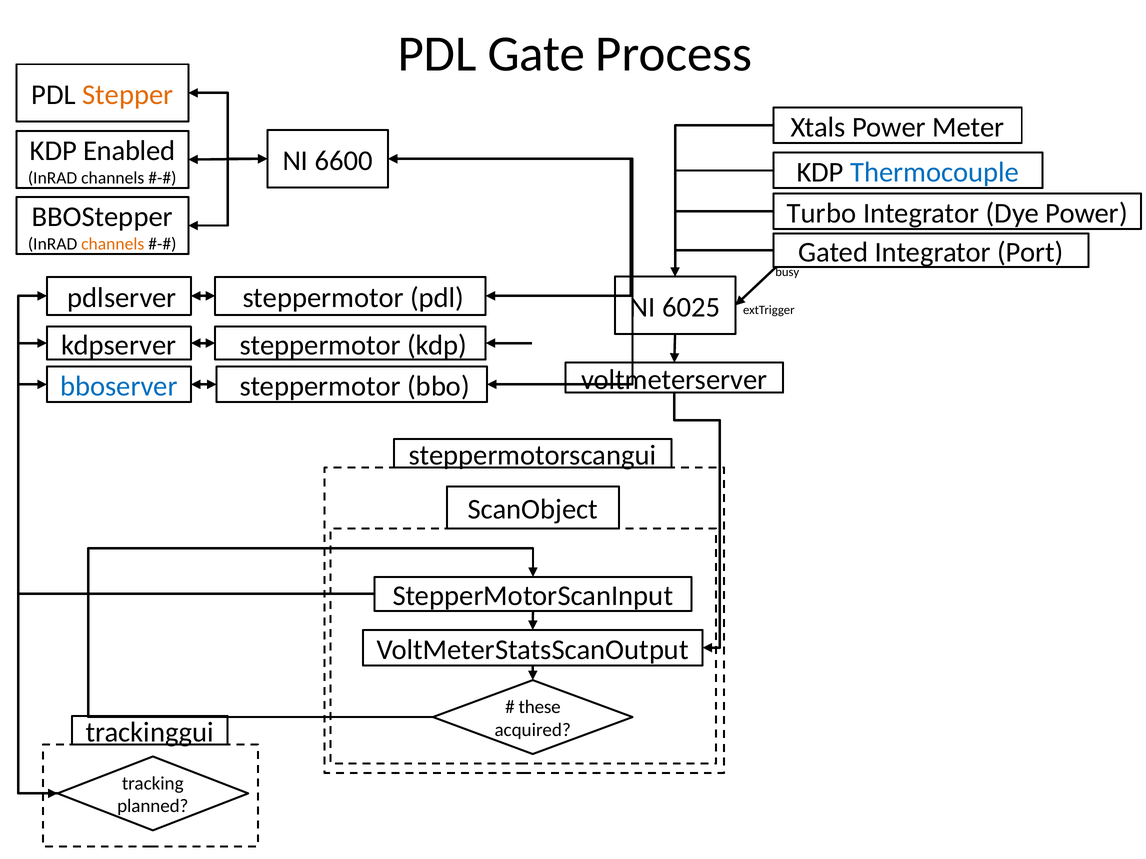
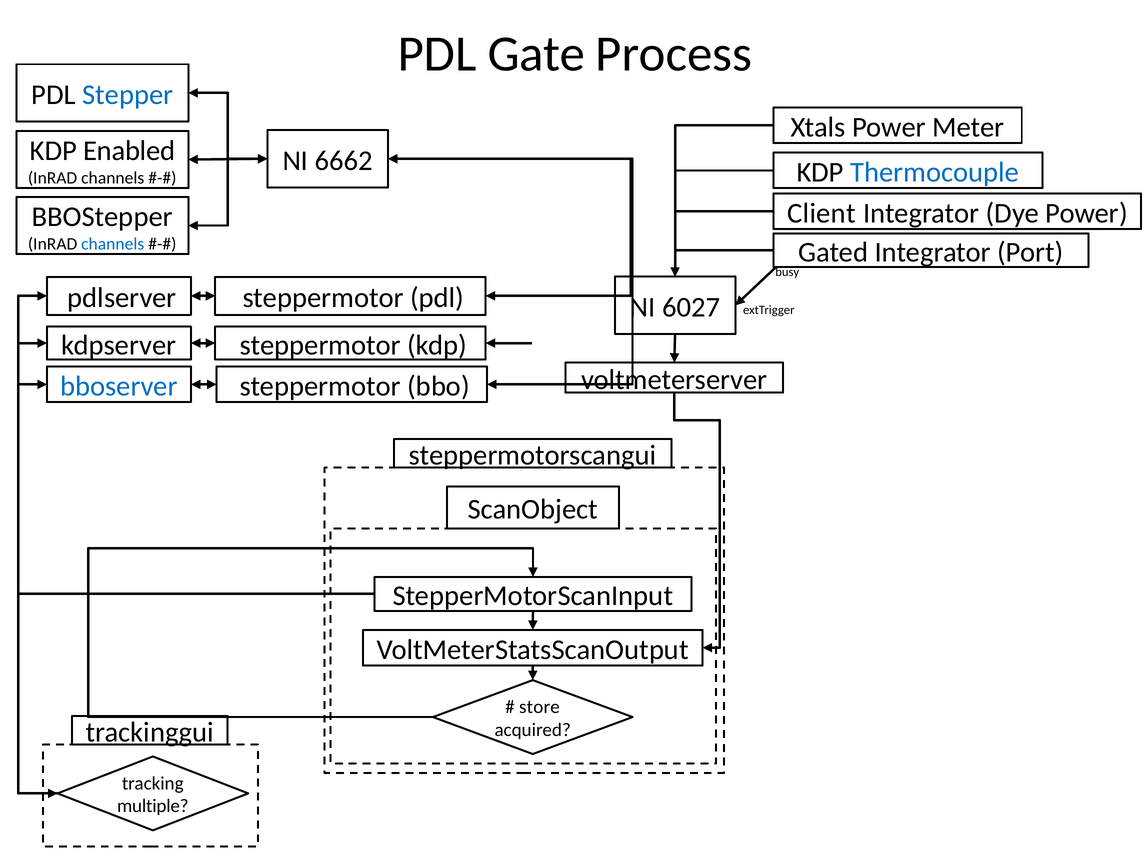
Stepper colour: orange -> blue (128, 95)
6600: 6600 -> 6662 (344, 161)
Turbo: Turbo -> Client (822, 213)
channels colour: orange -> blue (113, 244)
6025: 6025 -> 6027 (691, 308)
these: these -> store (539, 707)
planned: planned -> multiple (153, 807)
